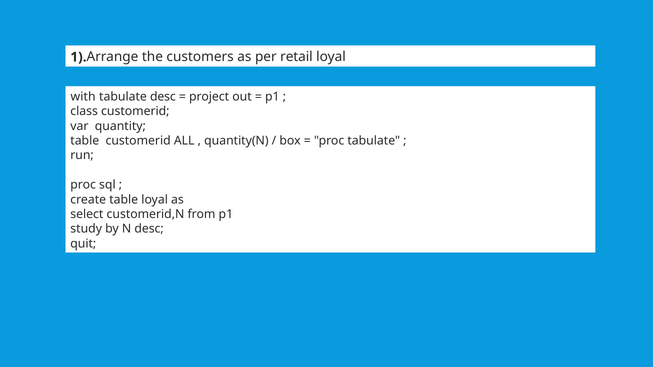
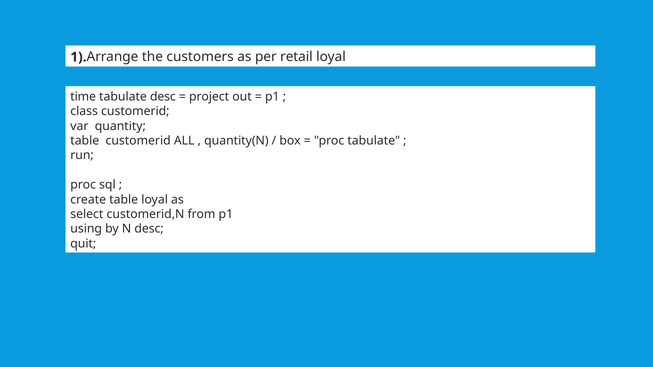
with: with -> time (83, 97)
study: study -> using (86, 229)
